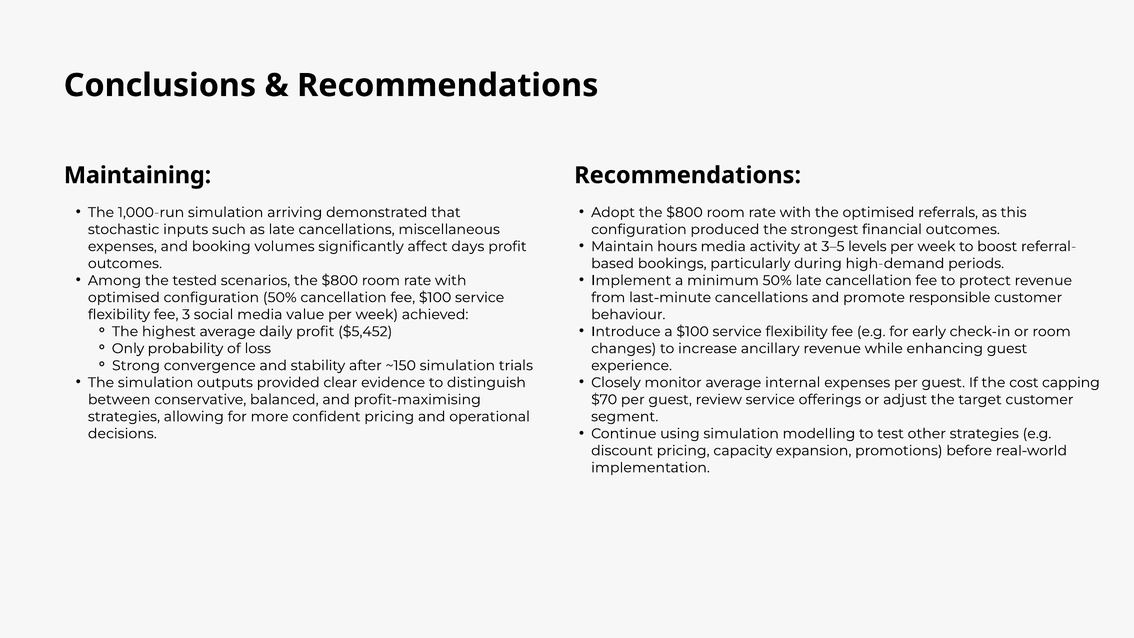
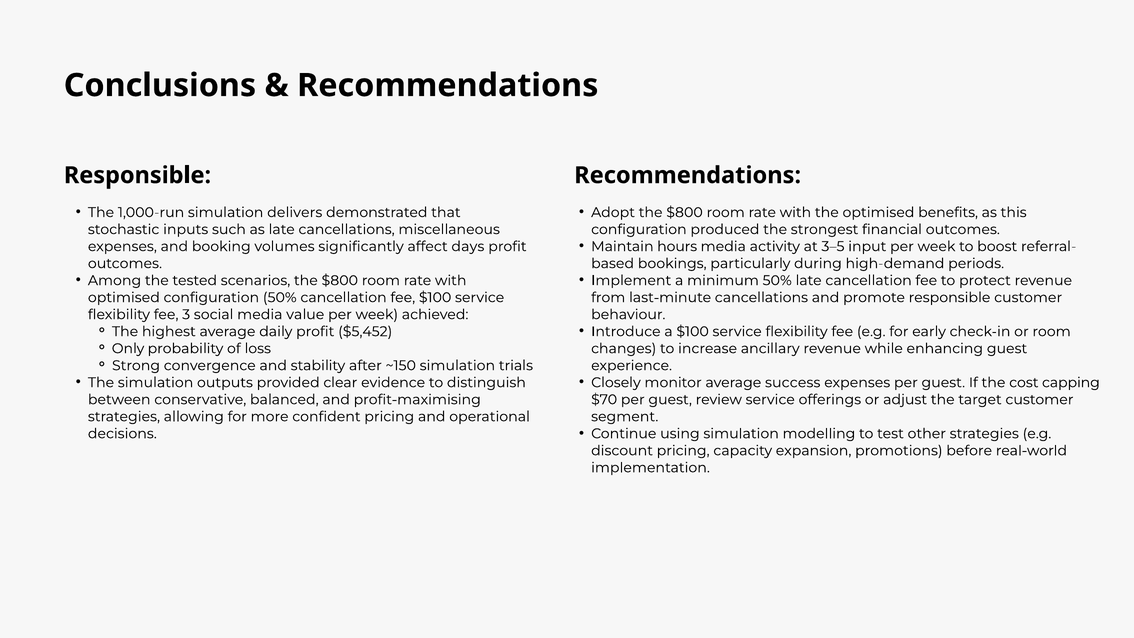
Maintaining: Maintaining -> Responsible (137, 175)
arriving: arriving -> delivers (295, 212)
referrals: referrals -> benefits (948, 212)
levels: levels -> input (867, 246)
internal: internal -> success (793, 382)
